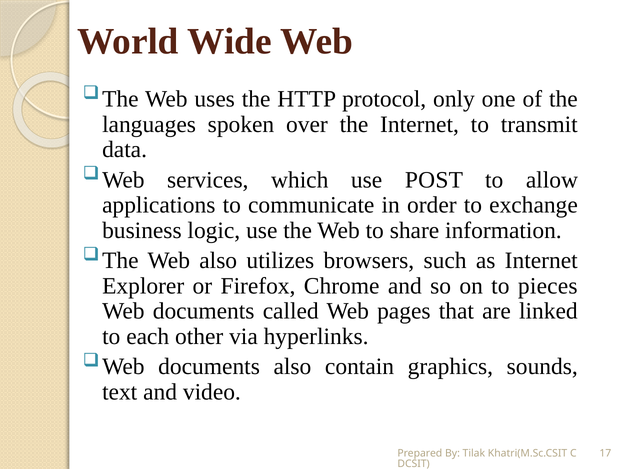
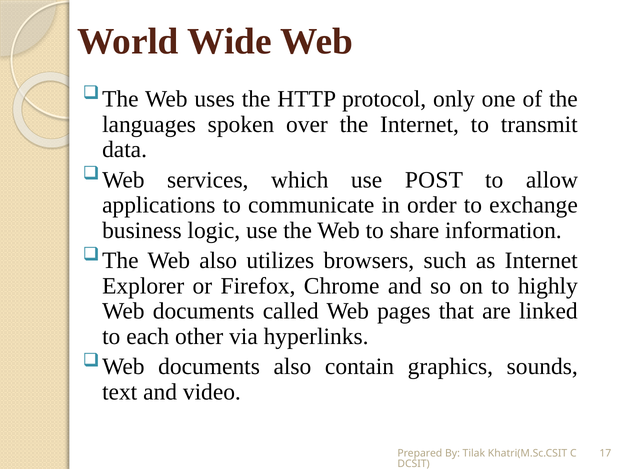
pieces: pieces -> highly (548, 286)
